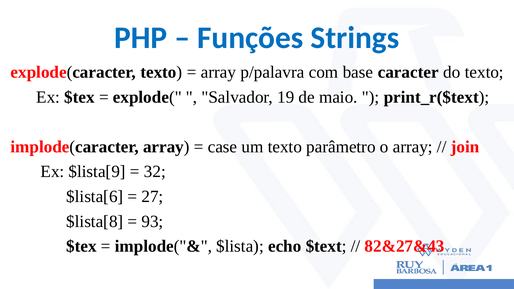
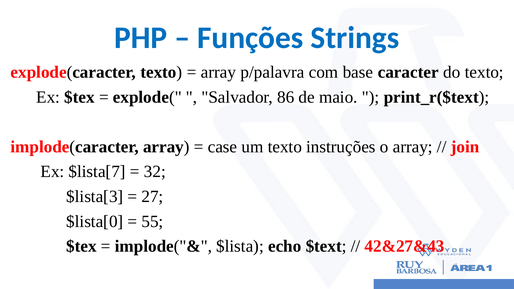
19: 19 -> 86 (286, 97)
parâmetro: parâmetro -> instruções (341, 147)
$lista[9: $lista[9 -> $lista[7 (97, 172)
$lista[6: $lista[6 -> $lista[3 (95, 197)
$lista[8: $lista[8 -> $lista[0 (95, 221)
93: 93 -> 55 (152, 221)
82&27&43: 82&27&43 -> 42&27&43 (405, 246)
